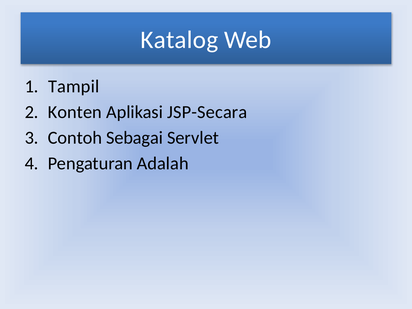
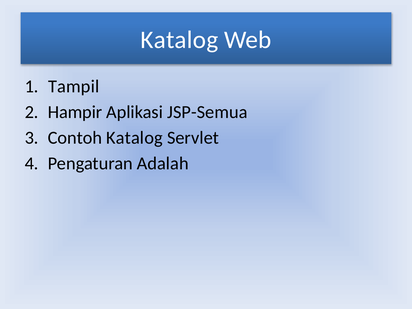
Konten: Konten -> Hampir (75, 112)
JSP-Secara: JSP-Secara -> JSP-Semua (207, 112)
Contoh Sebagai: Sebagai -> Katalog (134, 138)
